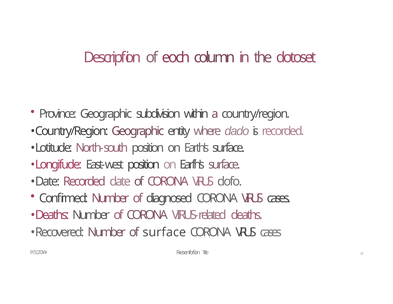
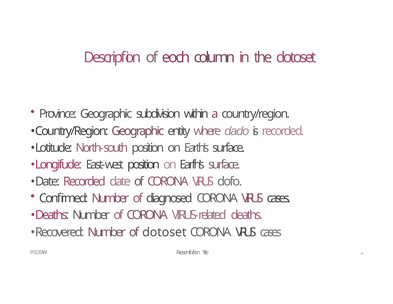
of surface: surface -> dotoset (164, 232)
